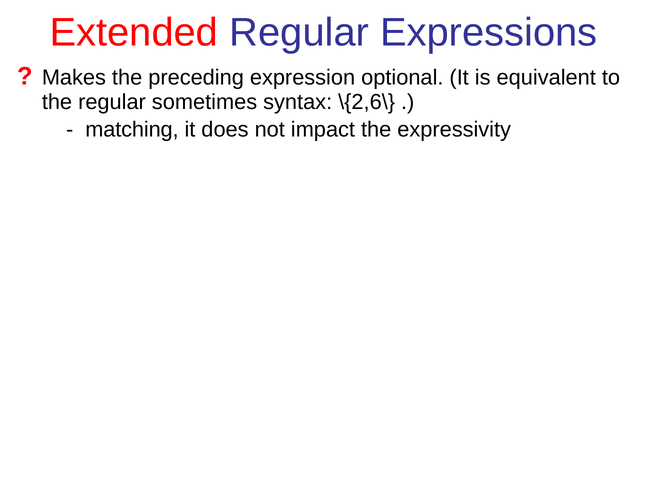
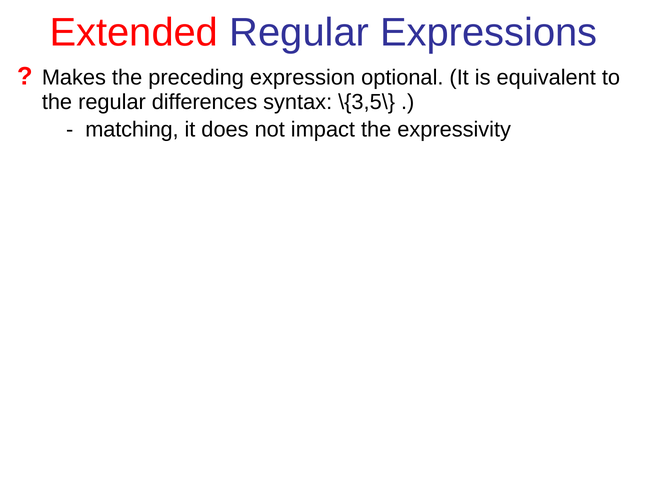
sometimes: sometimes -> differences (205, 102)
\{2,6\: \{2,6\ -> \{3,5\ (367, 102)
